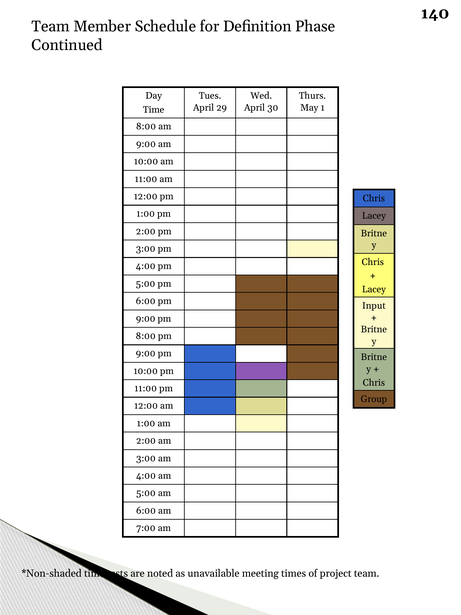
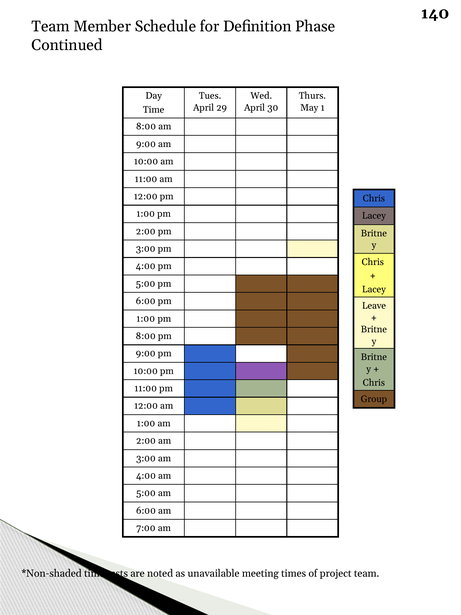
Input: Input -> Leave (374, 306)
9:00: 9:00 -> 1:00 (146, 318)
